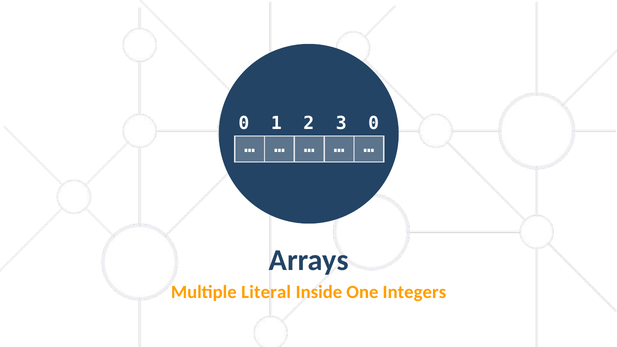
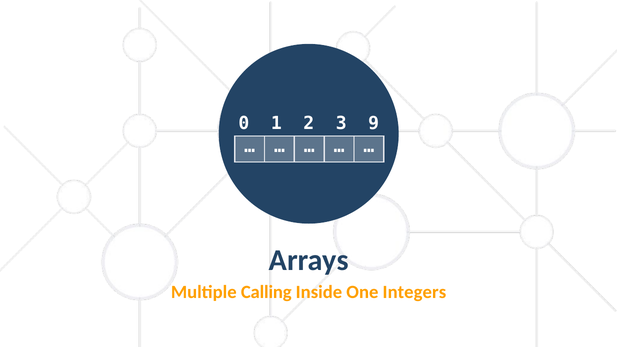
3 0: 0 -> 9 (374, 123)
Literal: Literal -> Calling (266, 293)
